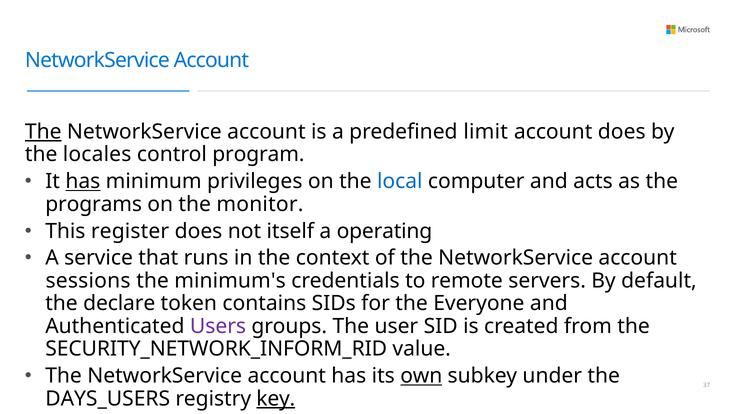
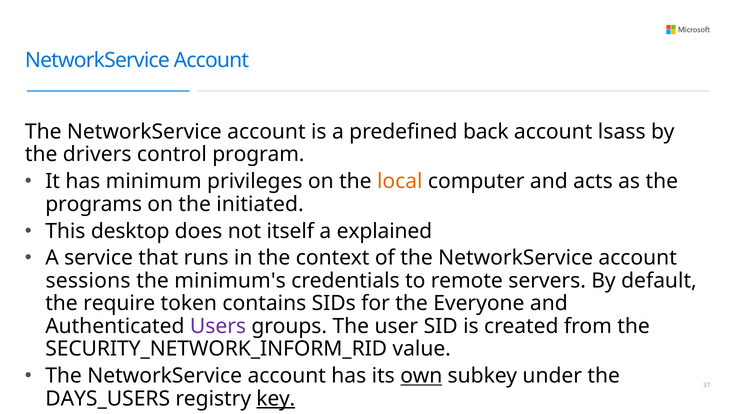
The underline: present -> none (43, 132)
limit: limit -> back (486, 132)
account does: does -> lsass (622, 132)
locales: locales -> drivers (97, 155)
has underline: present -> none (83, 182)
local colour: blue -> orange (400, 182)
monitor: monitor -> initiated (260, 204)
register: register -> desktop (130, 231)
operating: operating -> explained (384, 231)
declare: declare -> require (119, 304)
